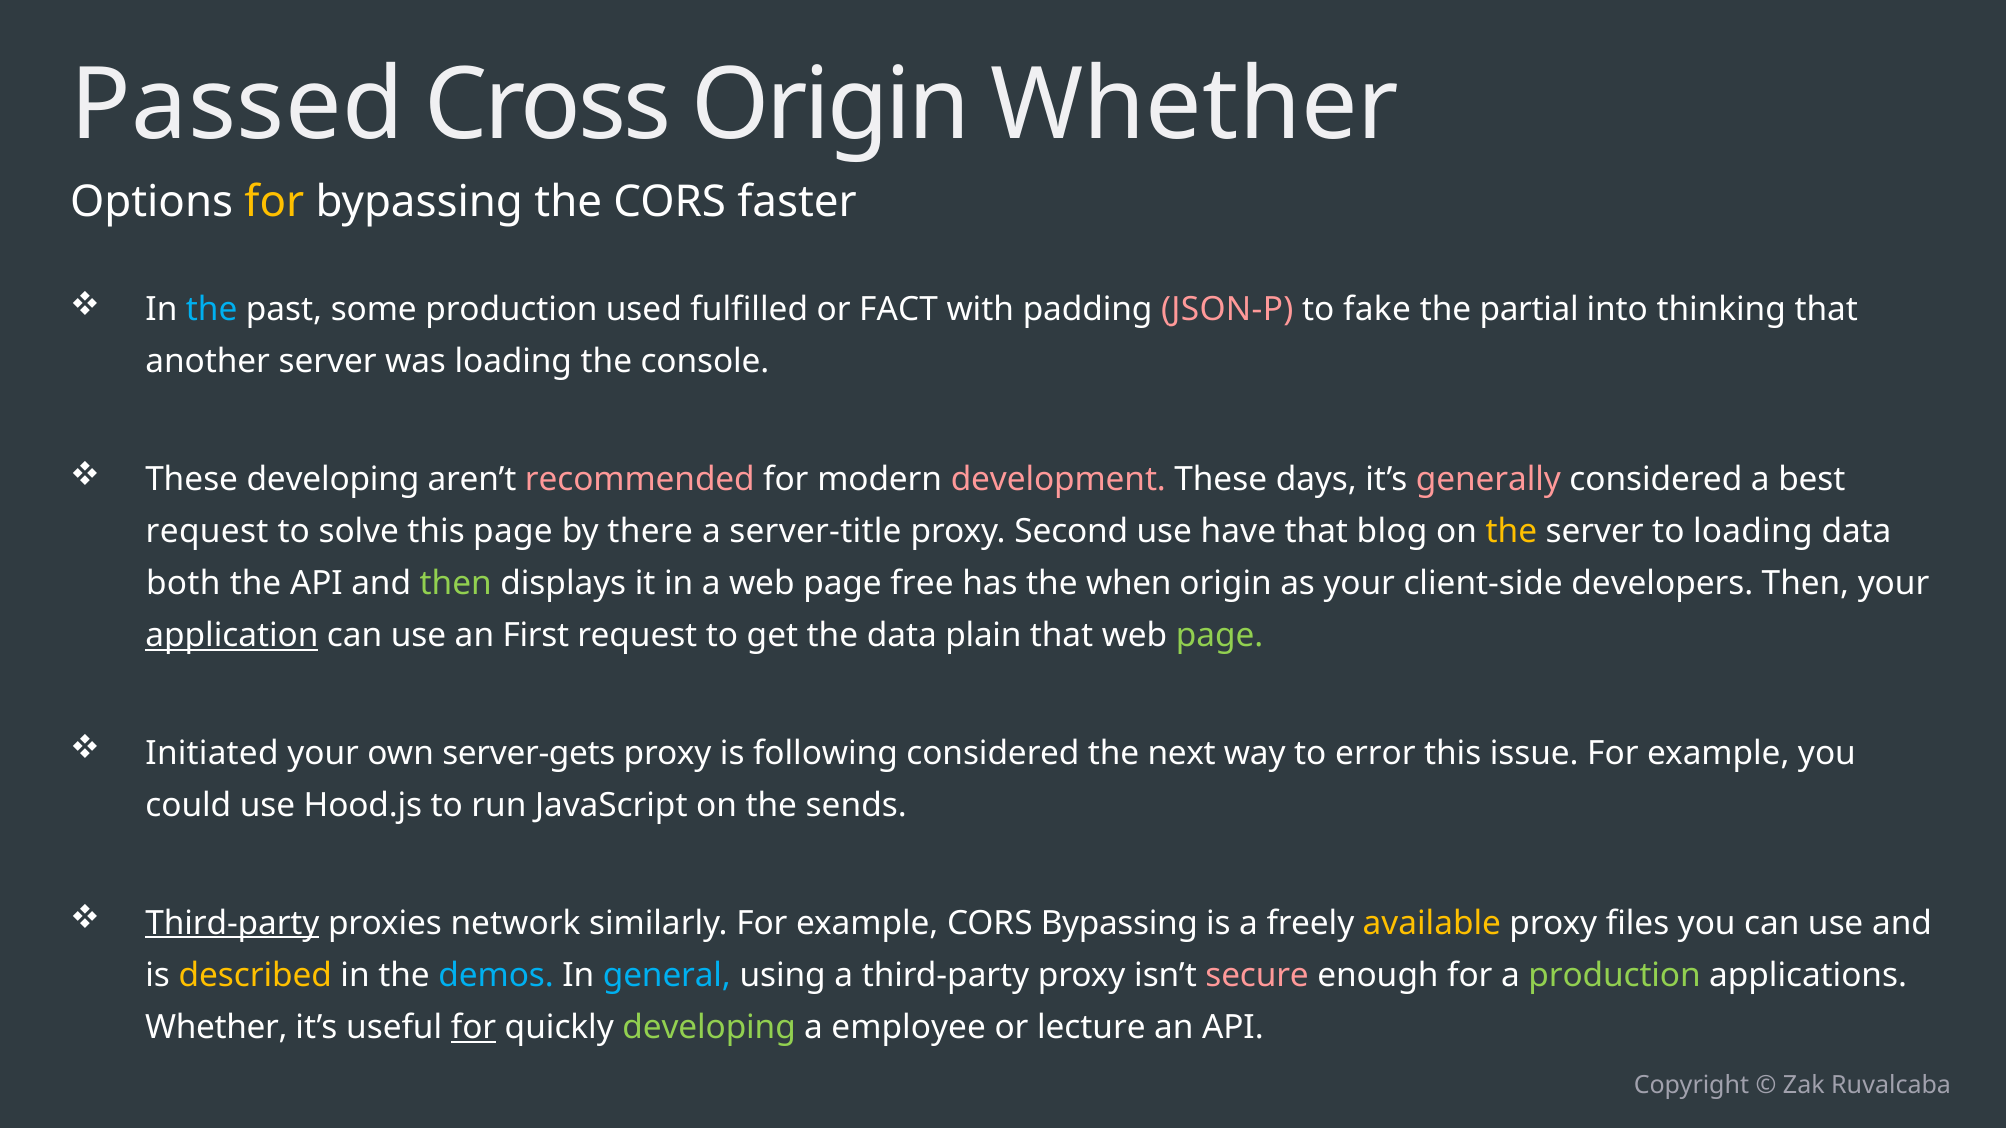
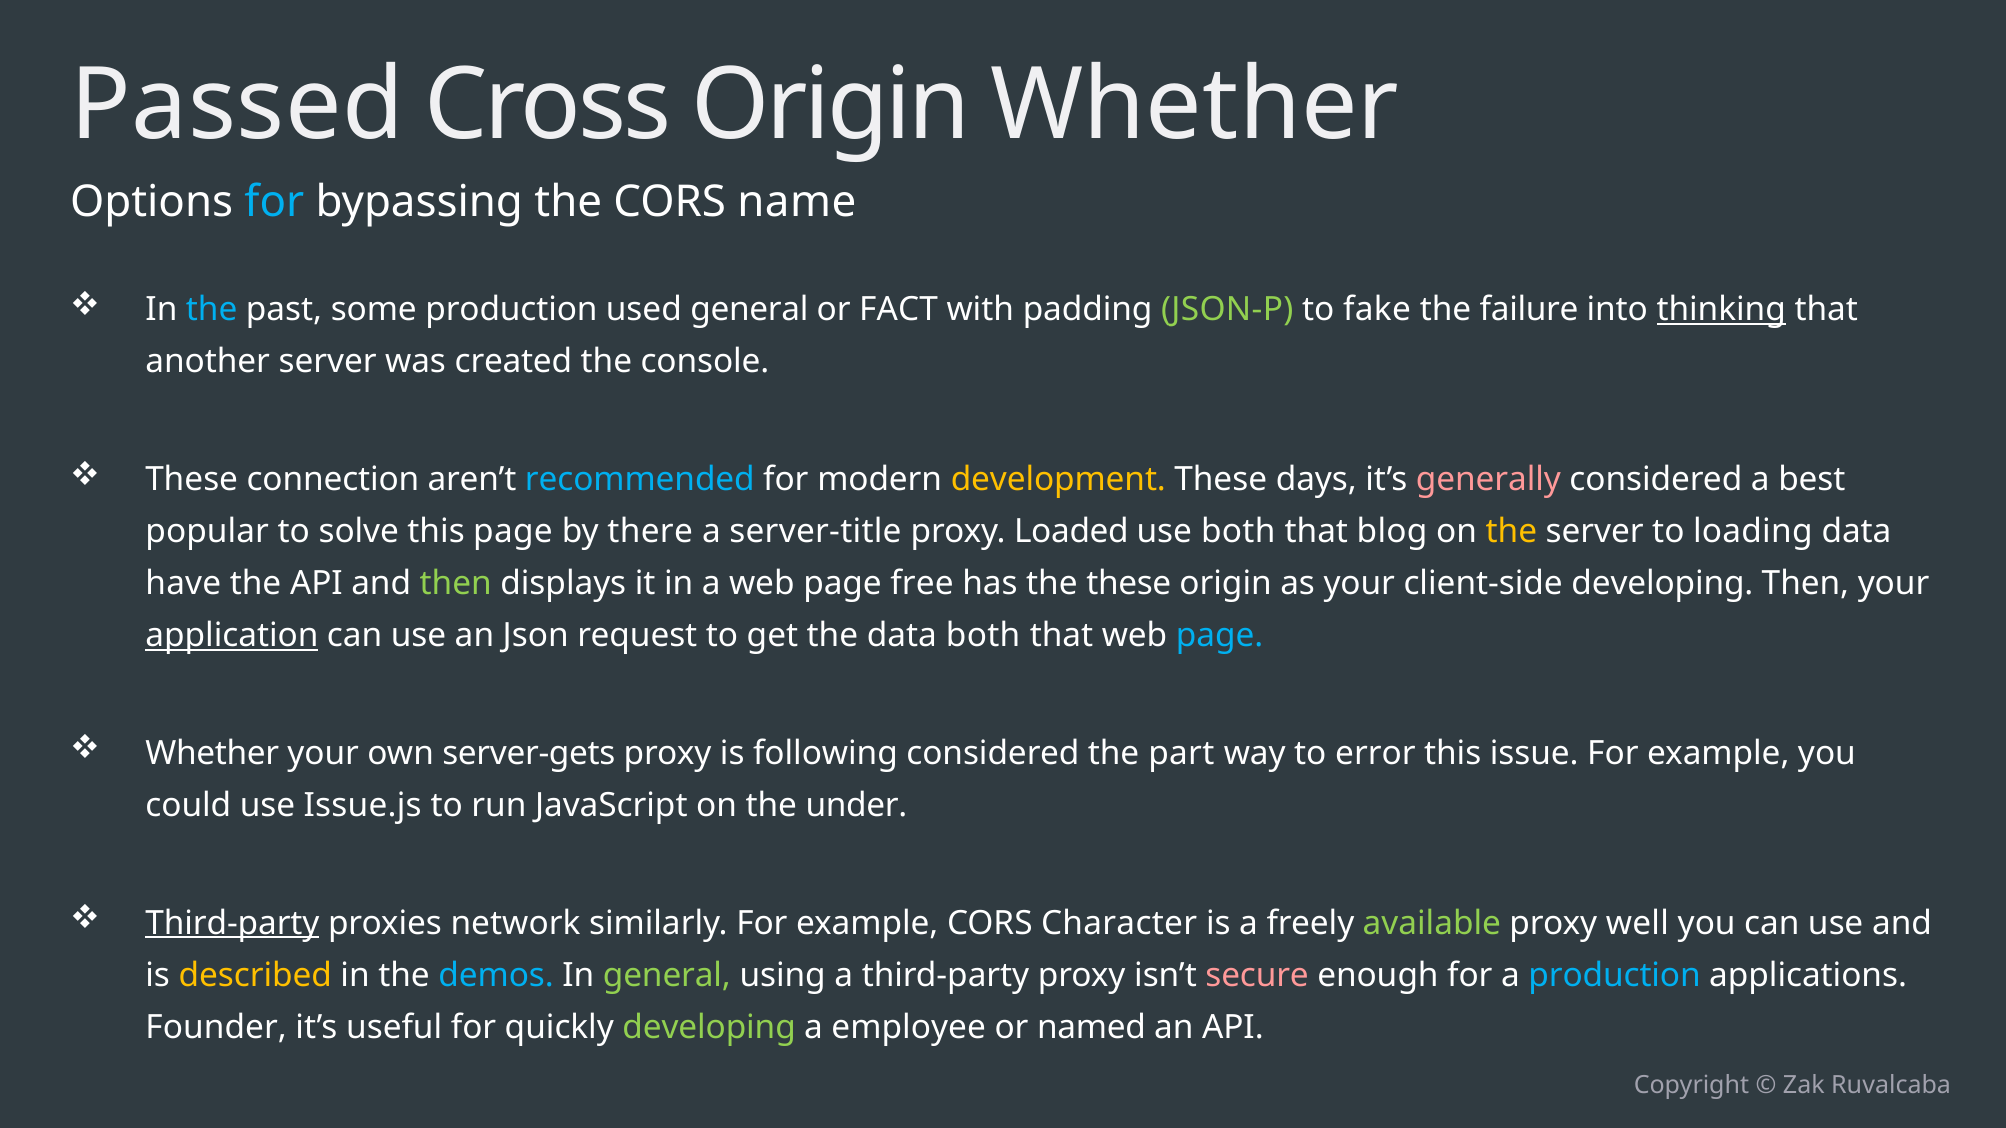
for colour: yellow -> light blue (274, 202)
faster: faster -> name (797, 202)
used fulfilled: fulfilled -> general (749, 310)
JSON-P colour: pink -> light green (1227, 310)
partial: partial -> failure (1529, 310)
thinking underline: none -> present (1721, 310)
was loading: loading -> created (513, 362)
These developing: developing -> connection (333, 480)
recommended colour: pink -> light blue (640, 480)
development colour: pink -> yellow (1058, 480)
request: request -> popular (207, 532)
Second: Second -> Loaded (1071, 532)
use have: have -> both (1238, 532)
both: both -> have (183, 584)
the when: when -> these (1129, 584)
client-side developers: developers -> developing (1662, 584)
First: First -> Json (536, 636)
data plain: plain -> both (983, 636)
page colour: light green -> light blue (1220, 636)
Initiated: Initiated -> Whether (212, 754)
next: next -> part (1181, 754)
Hood.js: Hood.js -> Issue.js (363, 806)
sends: sends -> under (856, 806)
CORS Bypassing: Bypassing -> Character (1119, 923)
available colour: yellow -> light green (1432, 923)
files: files -> well (1637, 923)
general colour: light blue -> light green (667, 976)
production colour: light green -> light blue (1615, 976)
Whether: Whether -> Founder (216, 1028)
for underline: present -> none (474, 1028)
lecture: lecture -> named (1092, 1028)
